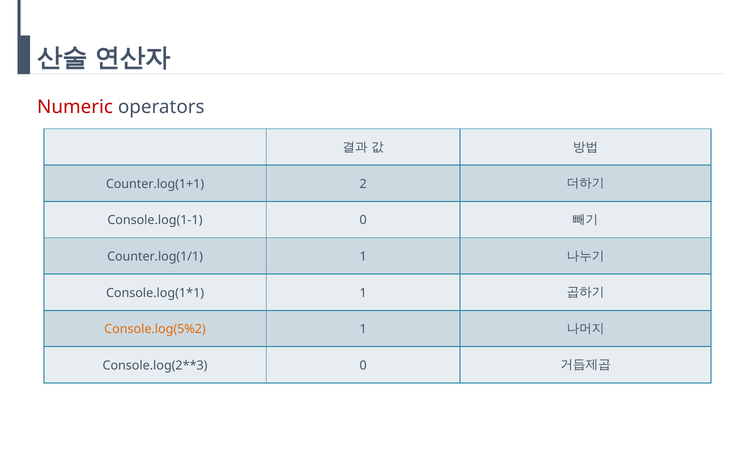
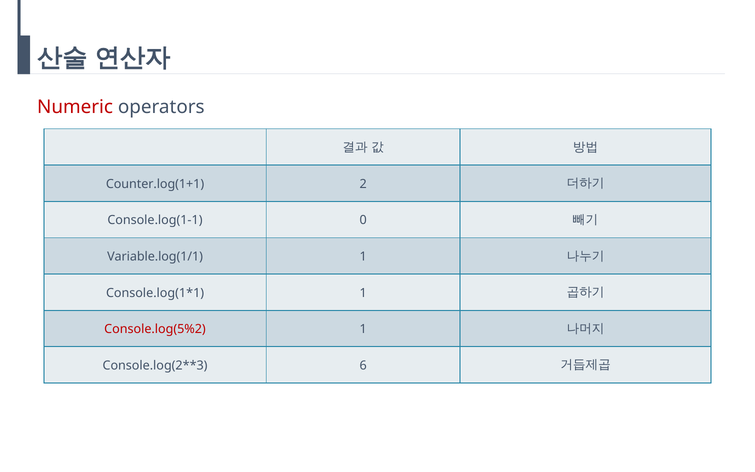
Counter.log(1/1: Counter.log(1/1 -> Variable.log(1/1 (155, 257)
Console.log(5%2 colour: orange -> red (155, 329)
0: 0 -> 6 (363, 365)
